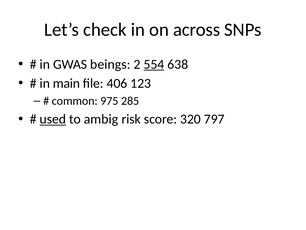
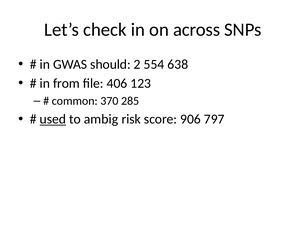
beings: beings -> should (110, 64)
554 underline: present -> none (154, 64)
main: main -> from (66, 83)
975: 975 -> 370 (109, 101)
320: 320 -> 906 (190, 119)
